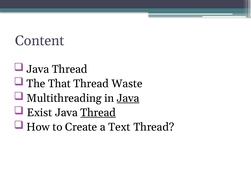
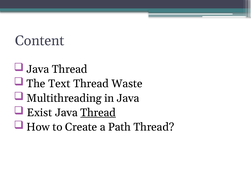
That: That -> Text (59, 84)
Java underline: present -> none (128, 98)
Text: Text -> Path (119, 127)
